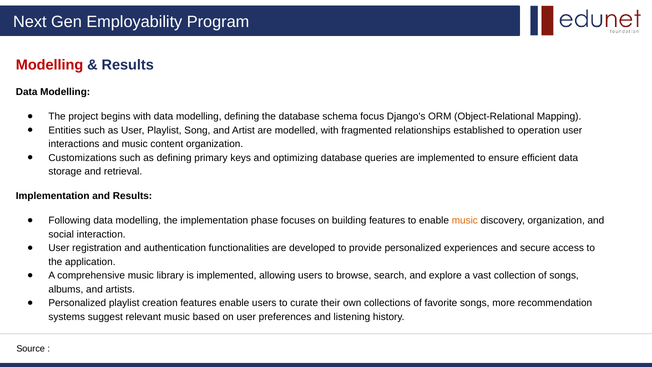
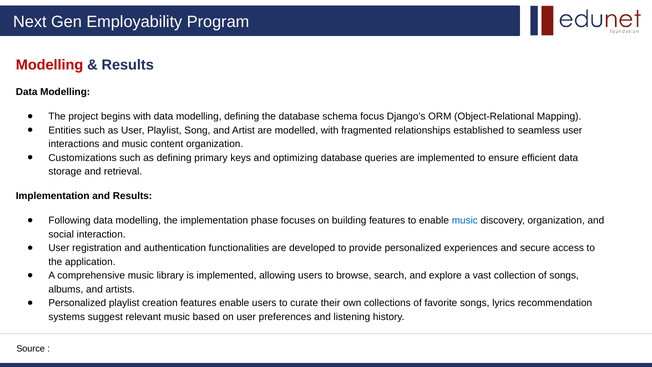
operation: operation -> seamless (539, 130)
music colour: orange -> blue (465, 221)
more: more -> lyrics (504, 303)
